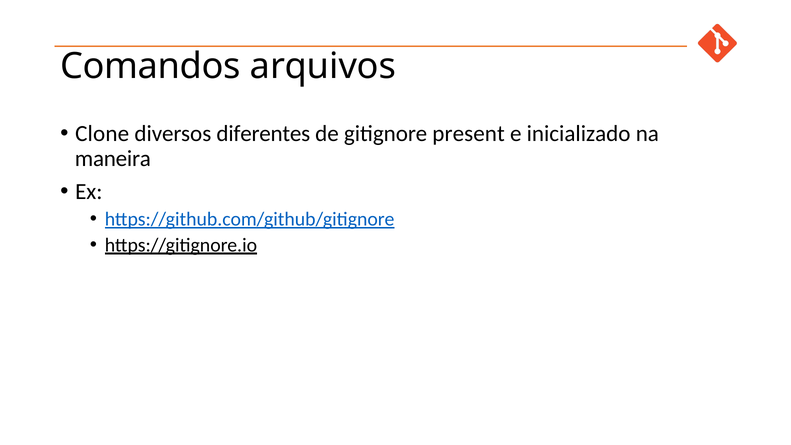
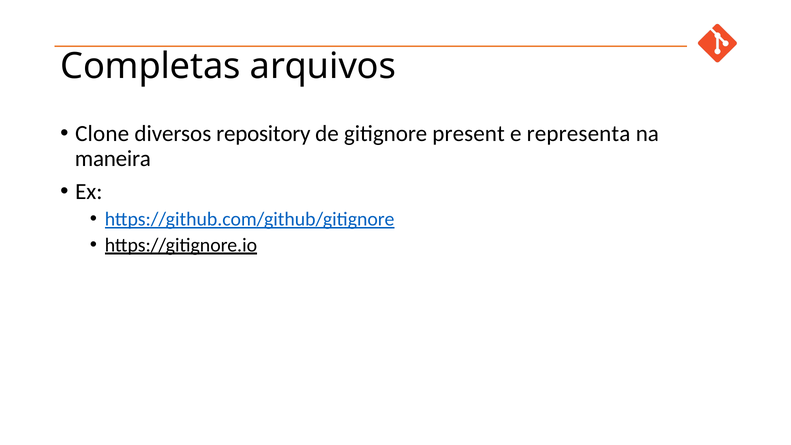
Comandos: Comandos -> Completas (150, 66)
diferentes: diferentes -> repository (263, 134)
inicializado: inicializado -> representa (579, 134)
